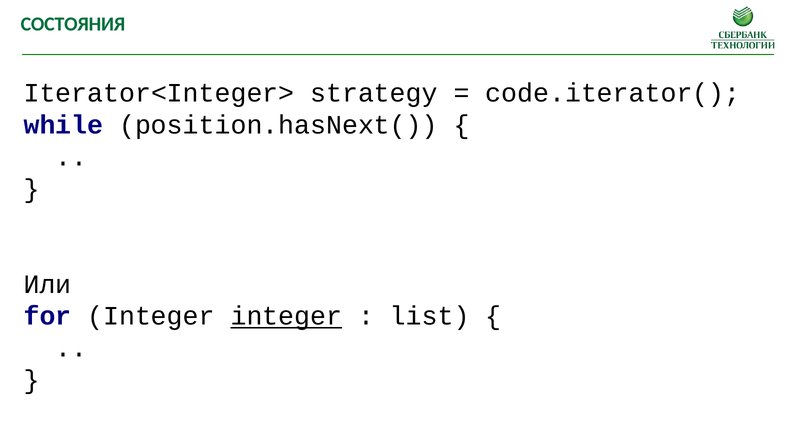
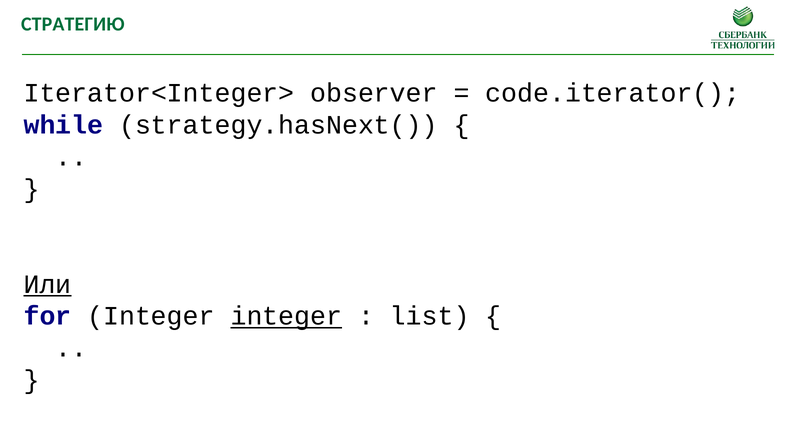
СОСТОЯНИЯ: СОСТОЯНИЯ -> СТРАТЕГИЮ (73, 24)
strategy: strategy -> observer (374, 93)
position.hasNext(: position.hasNext( -> strategy.hasNext( (278, 125)
Или underline: none -> present (47, 284)
